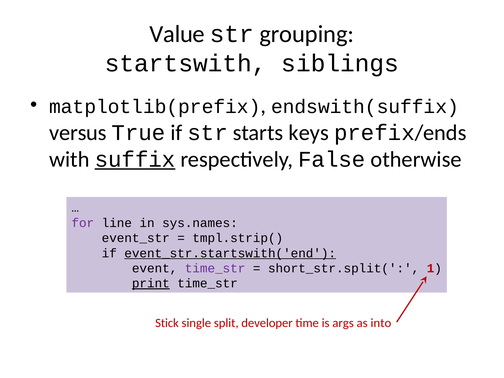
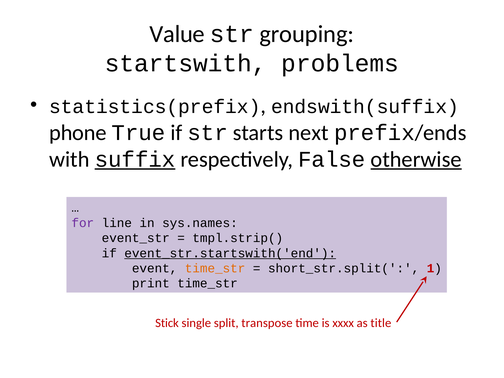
siblings: siblings -> problems (340, 63)
matplotlib(prefix: matplotlib(prefix -> statistics(prefix (155, 107)
versus: versus -> phone (78, 133)
keys: keys -> next (309, 133)
otherwise underline: none -> present (416, 160)
time_str colour: purple -> orange (215, 268)
print underline: present -> none (151, 283)
developer: developer -> transpose (267, 323)
args: args -> xxxx (343, 323)
into: into -> title (381, 323)
